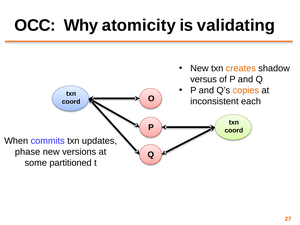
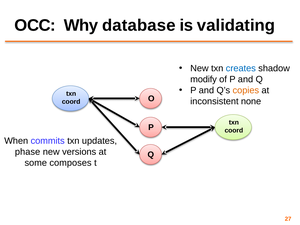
atomicity: atomicity -> database (139, 25)
creates colour: orange -> blue (241, 68)
versus: versus -> modify (204, 79)
each: each -> none (251, 101)
partitioned: partitioned -> composes (71, 163)
